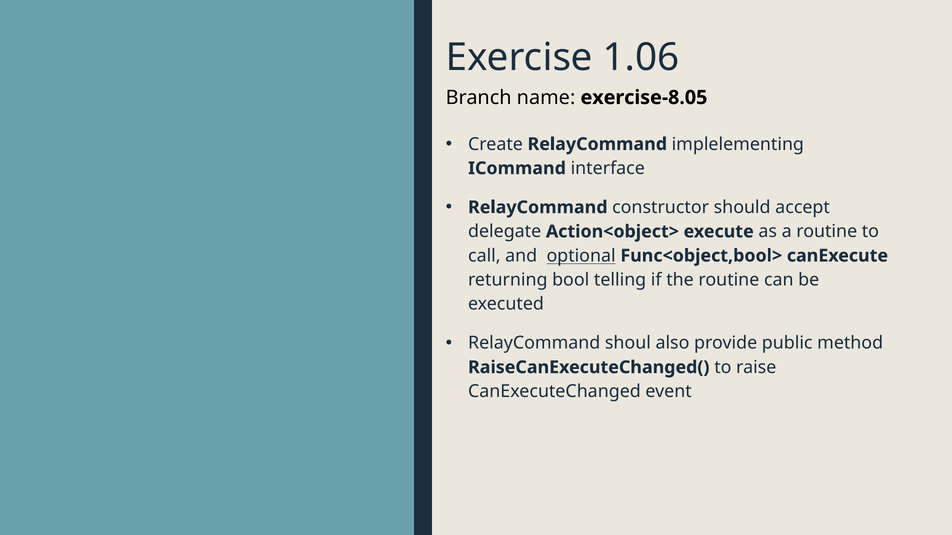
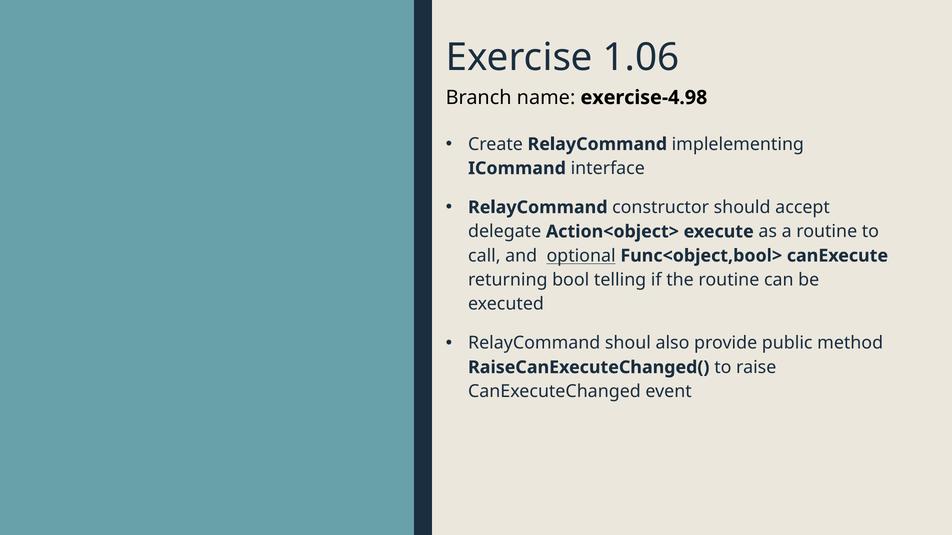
exercise-8.05: exercise-8.05 -> exercise-4.98 (644, 98)
